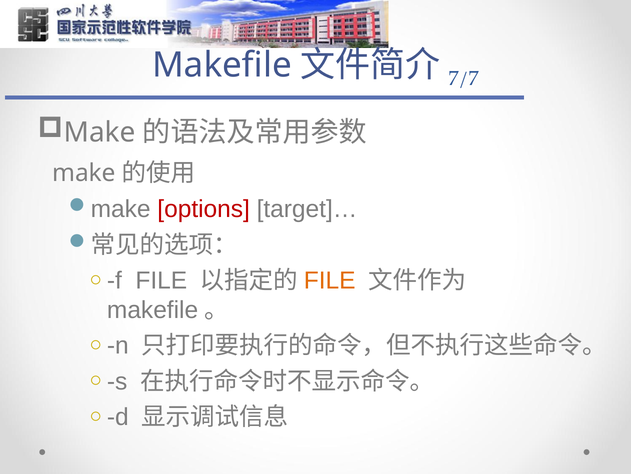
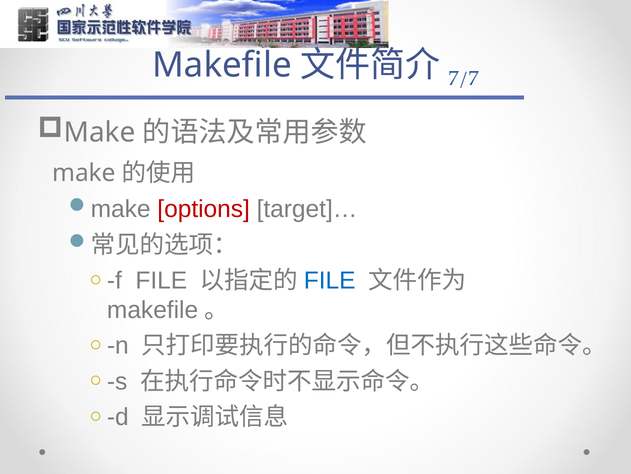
FILE colour: orange -> blue (330, 280)
